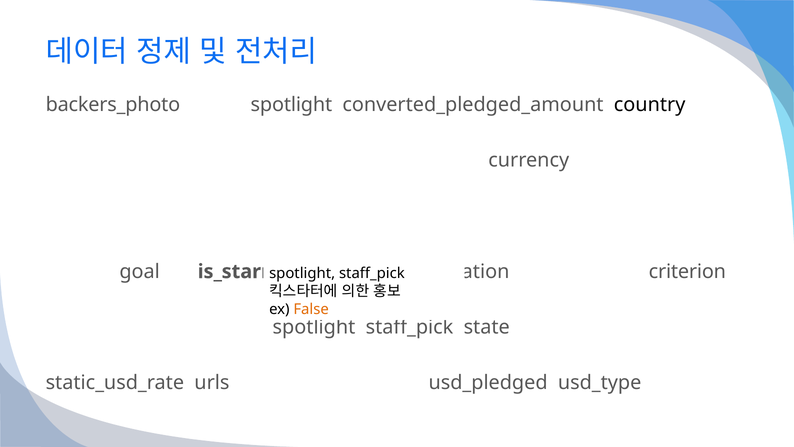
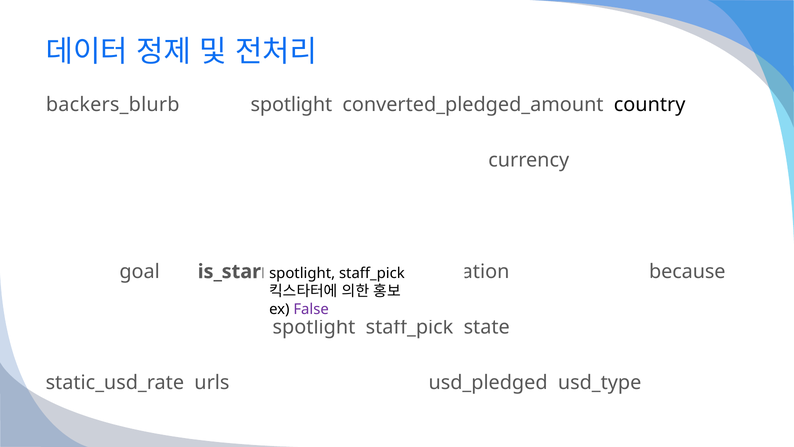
backers_photo: backers_photo -> backers_blurb (113, 105)
criterion: criterion -> because (687, 271)
False colour: orange -> purple (311, 309)
